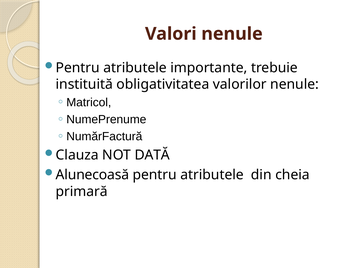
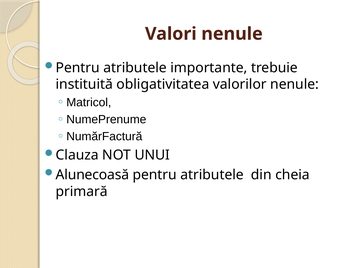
DATĂ: DATĂ -> UNUI (152, 155)
